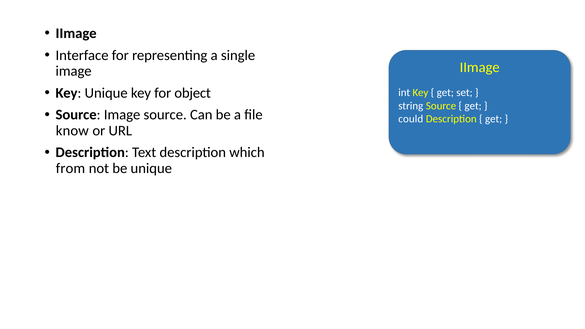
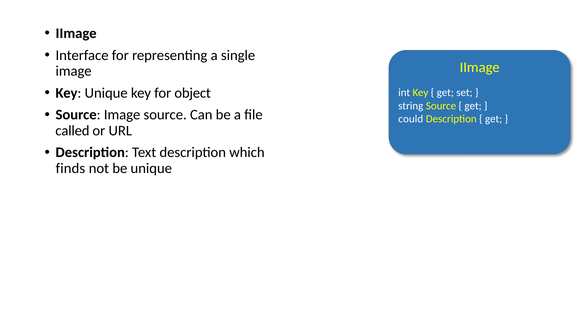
know: know -> called (72, 131)
from: from -> finds (70, 168)
